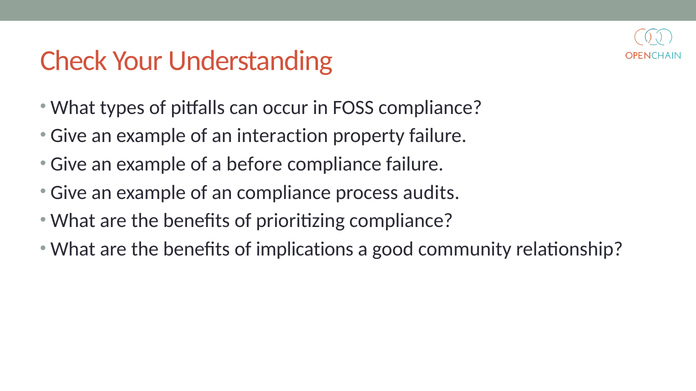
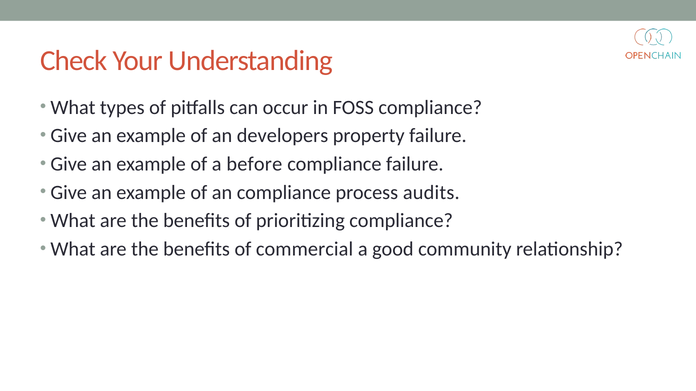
interaction: interaction -> developers (282, 136)
implications: implications -> commercial (305, 249)
